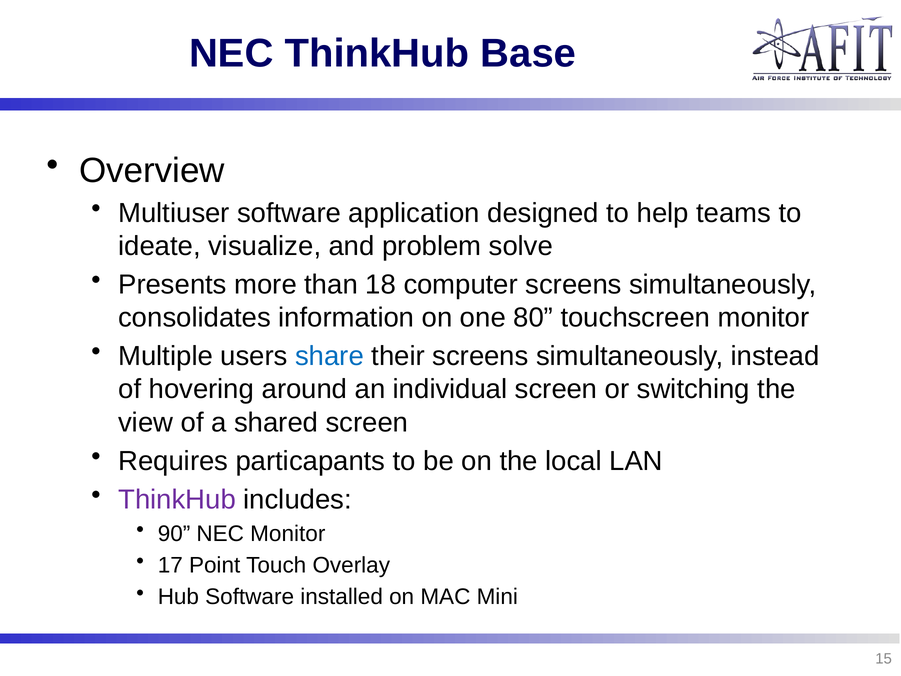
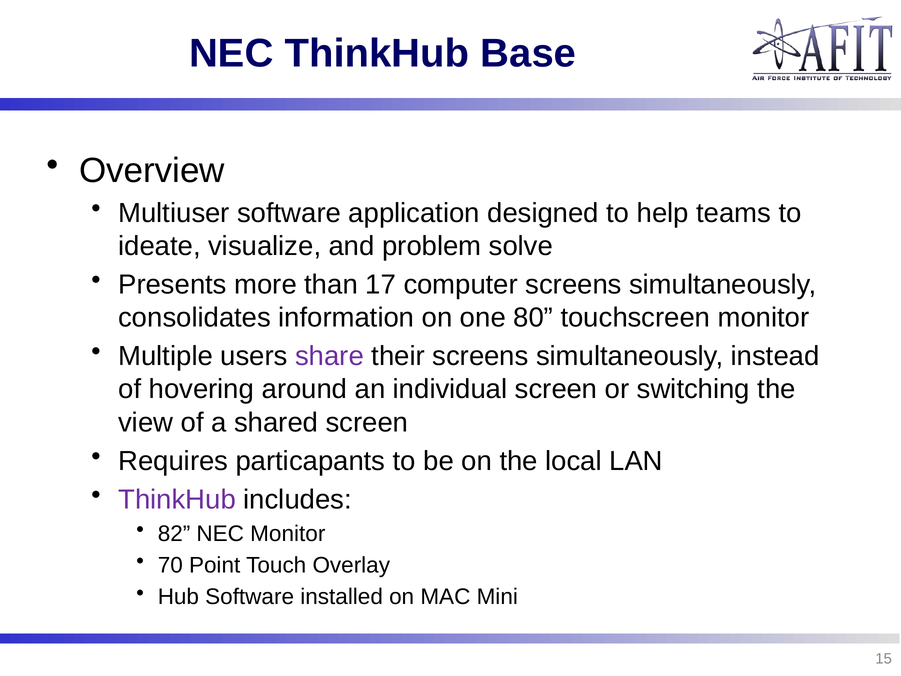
18: 18 -> 17 (381, 285)
share colour: blue -> purple (329, 356)
90: 90 -> 82 (174, 533)
17: 17 -> 70 (170, 565)
